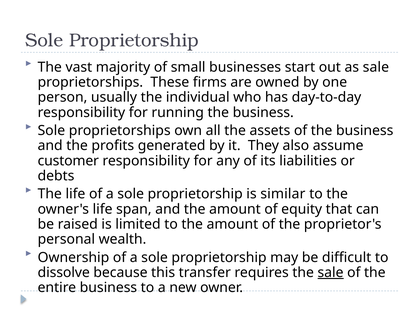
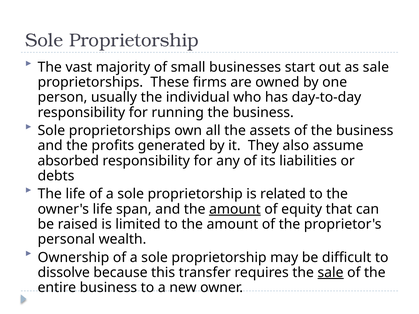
customer: customer -> absorbed (68, 161)
similar: similar -> related (283, 194)
amount underline: none -> present (235, 209)
